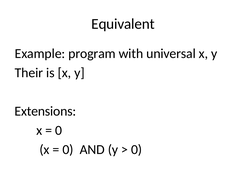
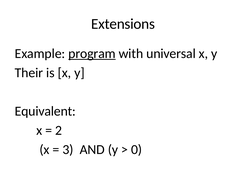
Equivalent: Equivalent -> Extensions (123, 24)
program underline: none -> present (92, 53)
Extensions: Extensions -> Equivalent (45, 111)
0: 0 -> 2 (59, 130)
0: 0 -> 3 (68, 149)
